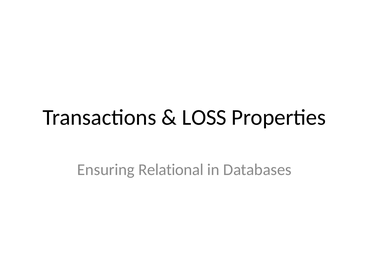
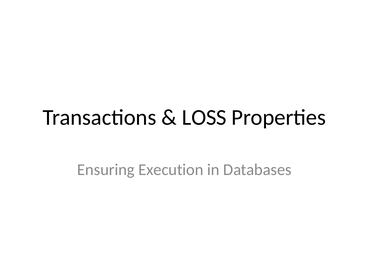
Relational: Relational -> Execution (171, 170)
